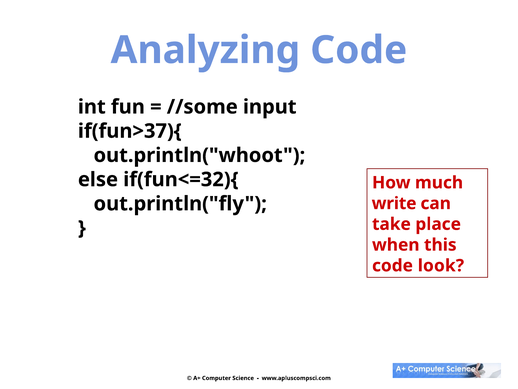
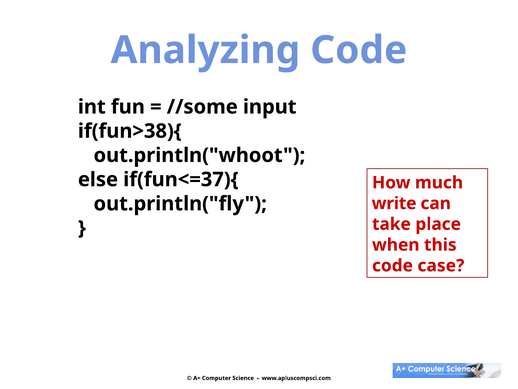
if(fun>37){: if(fun>37){ -> if(fun>38){ (130, 131)
if(fun<=32){: if(fun<=32){ -> if(fun<=37){ (181, 179)
look: look -> case (441, 265)
